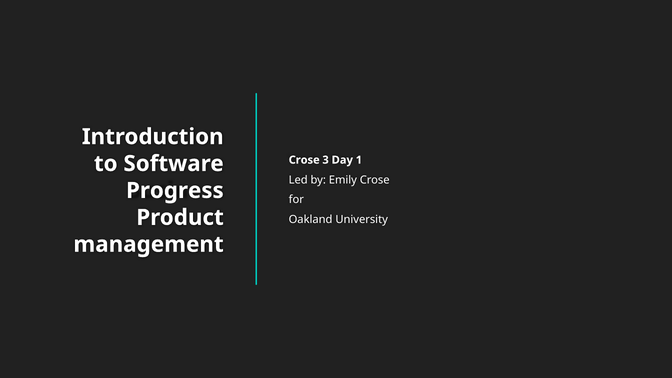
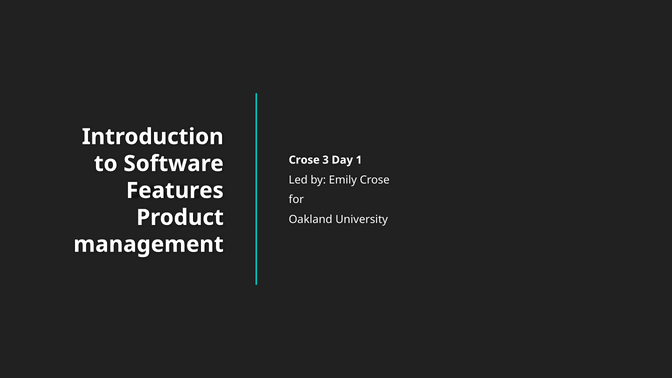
Progress: Progress -> Features (175, 191)
